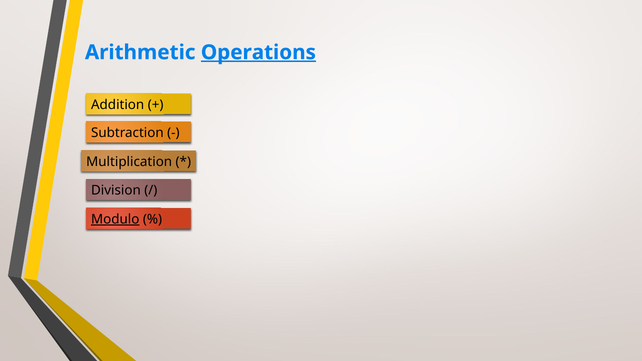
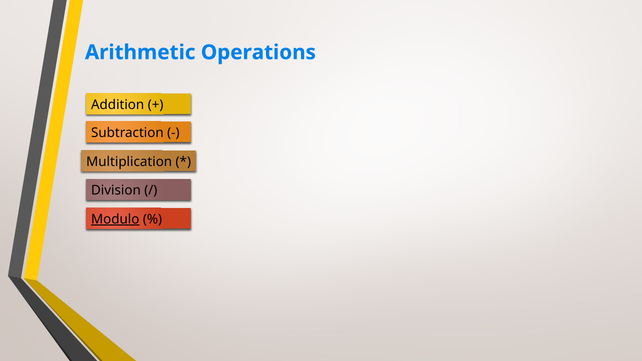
Operations underline: present -> none (258, 52)
